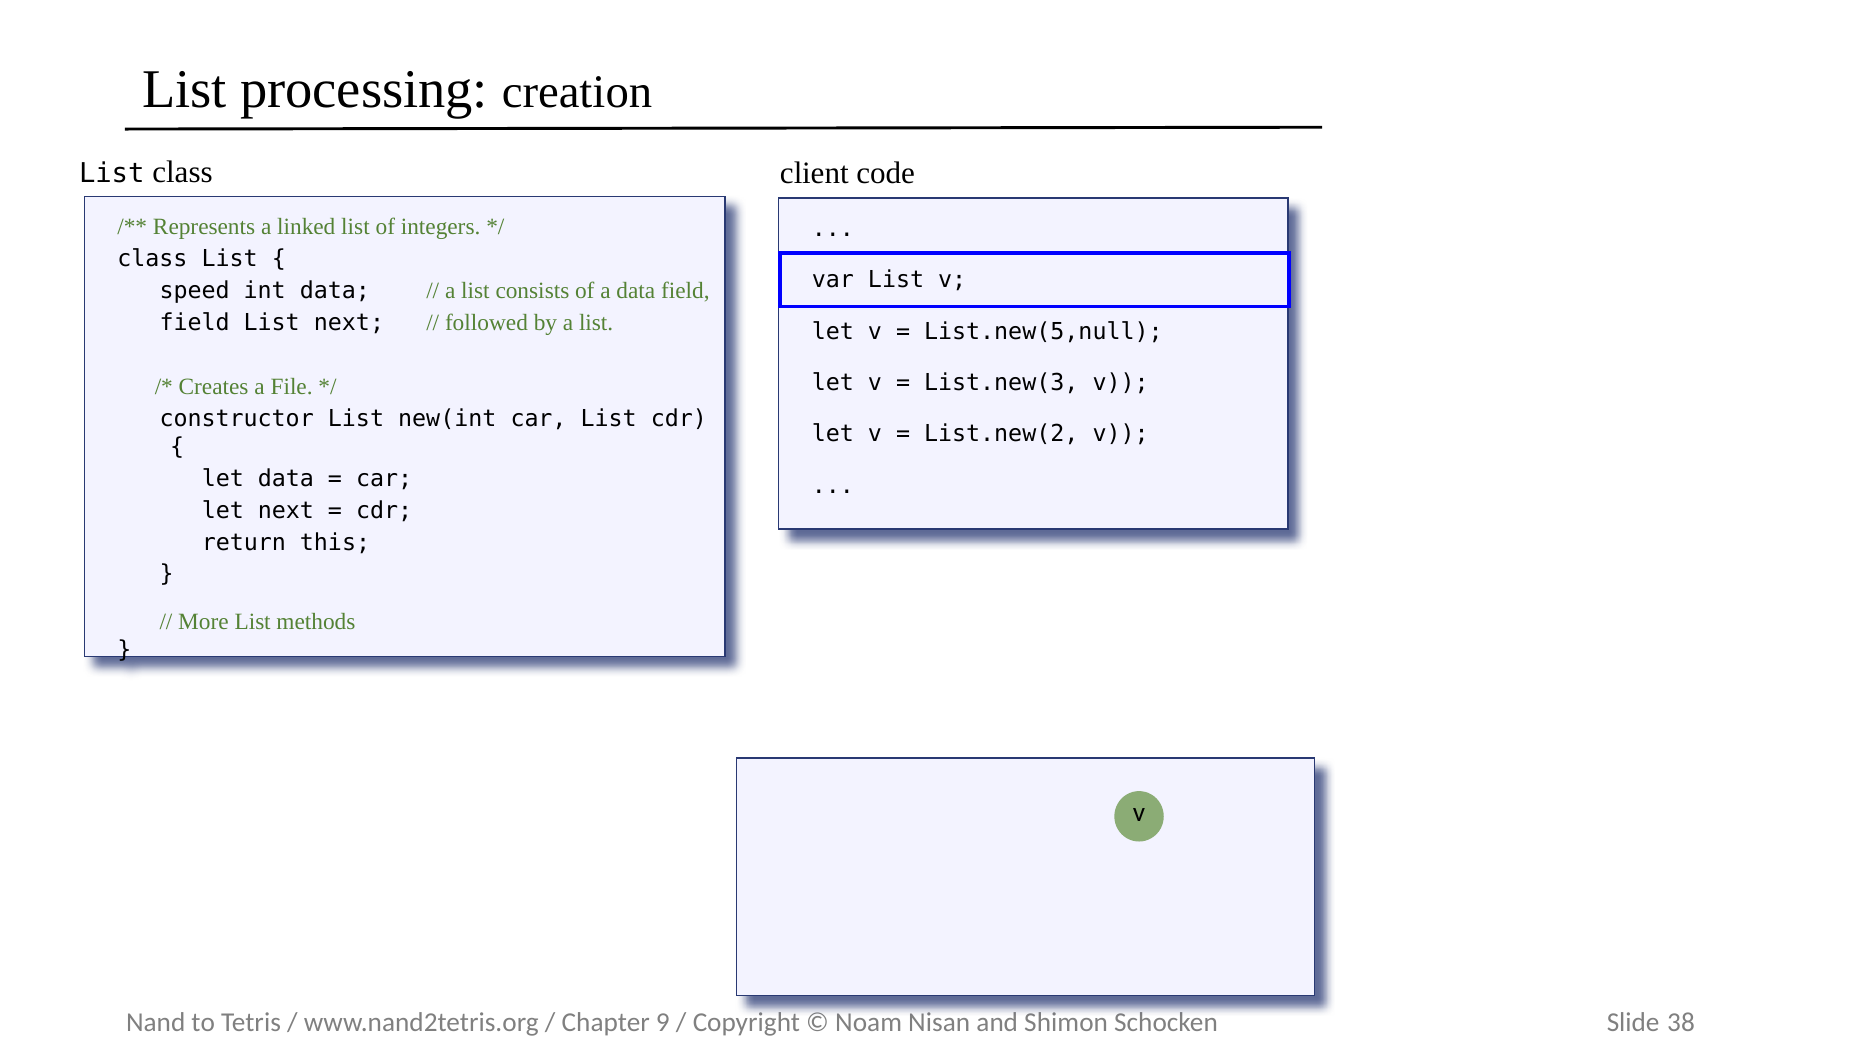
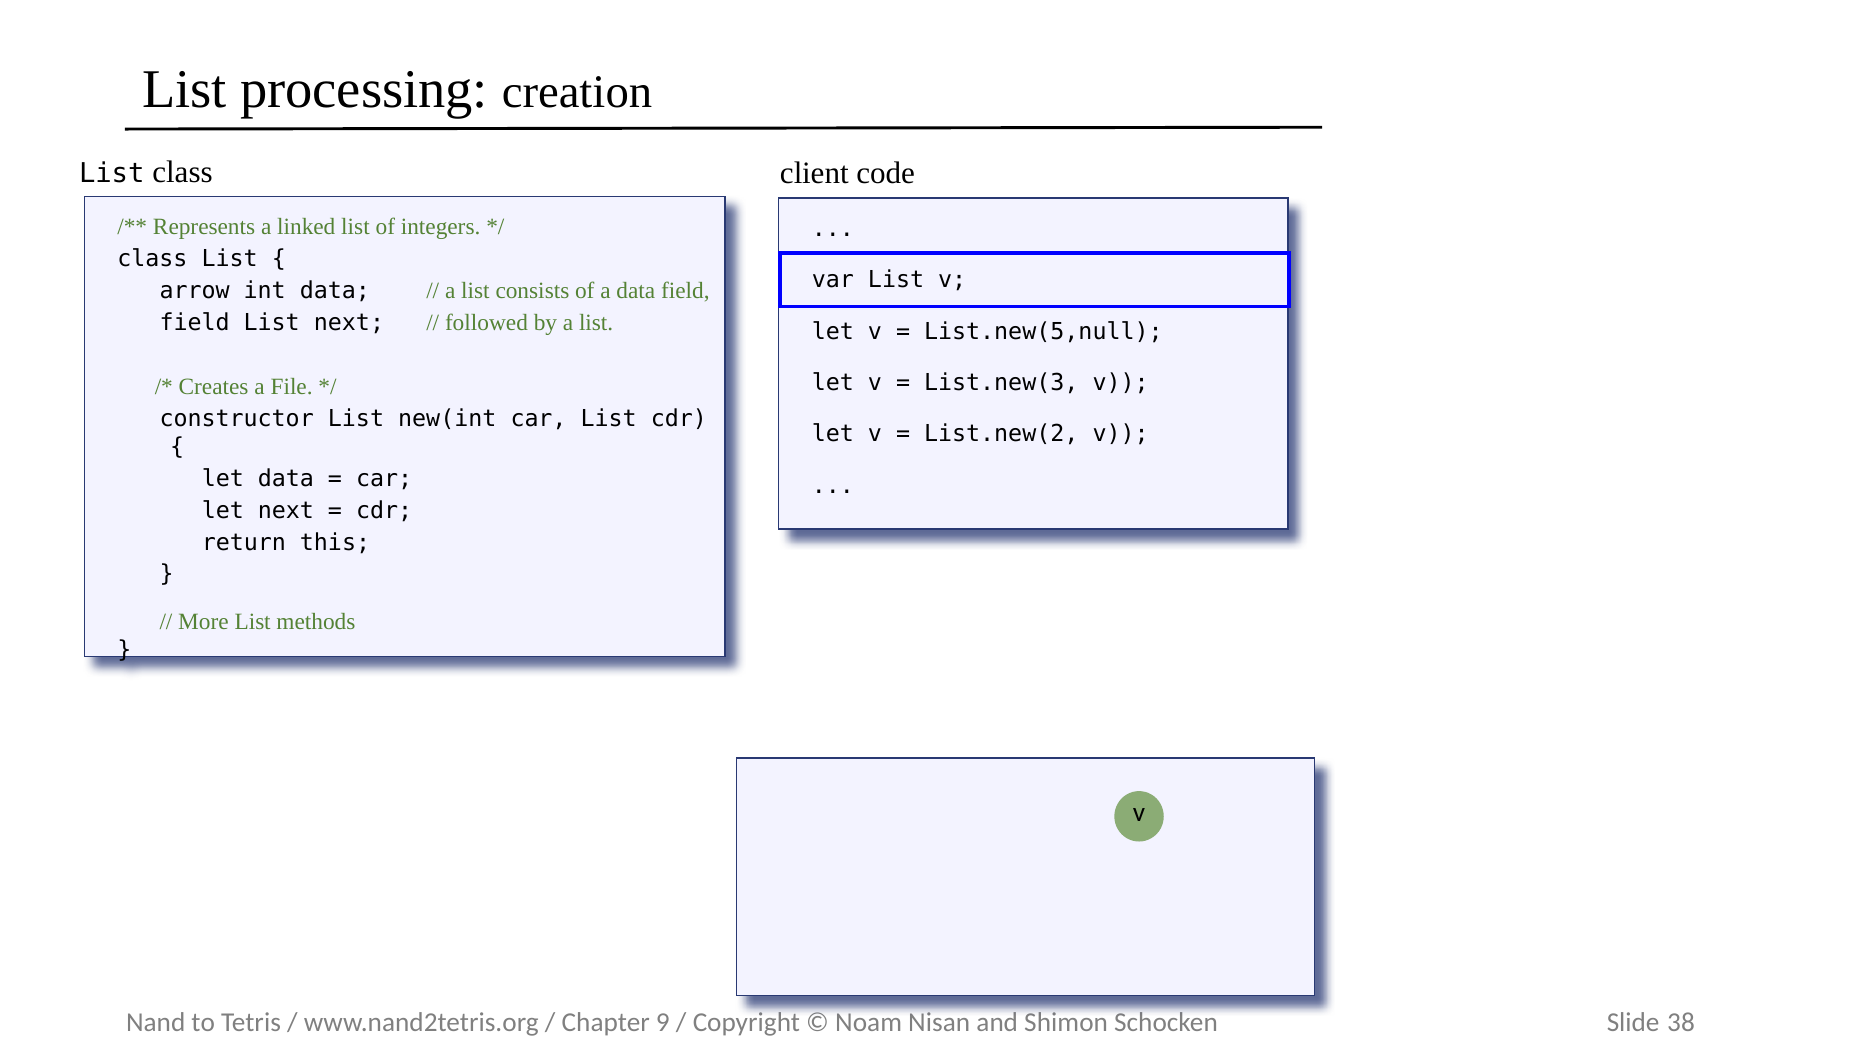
speed: speed -> arrow (195, 291)
